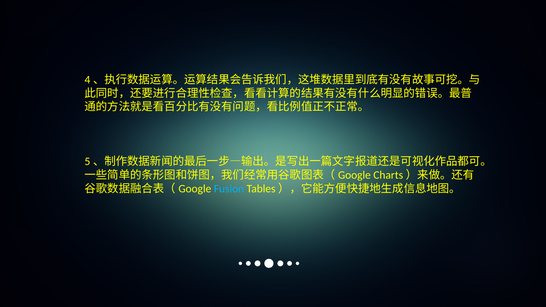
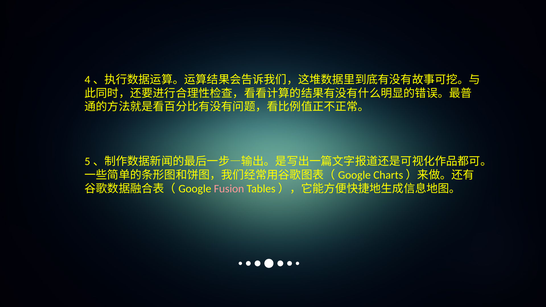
Fusion colour: light blue -> pink (229, 189)
